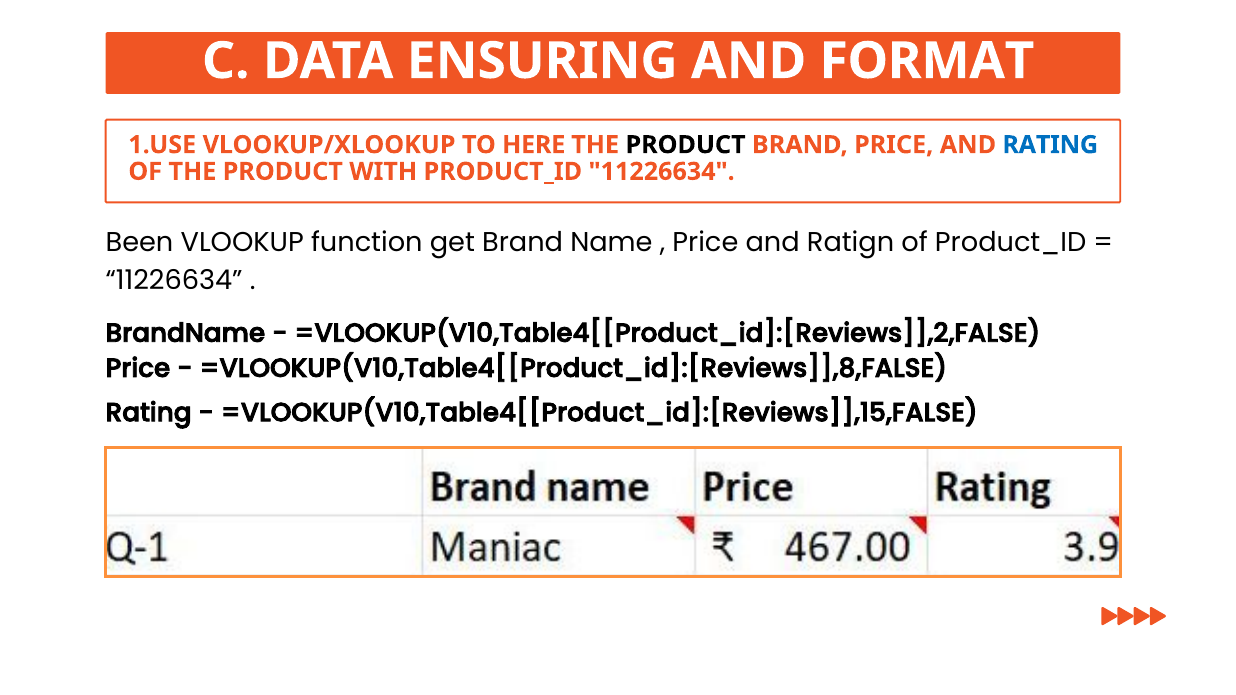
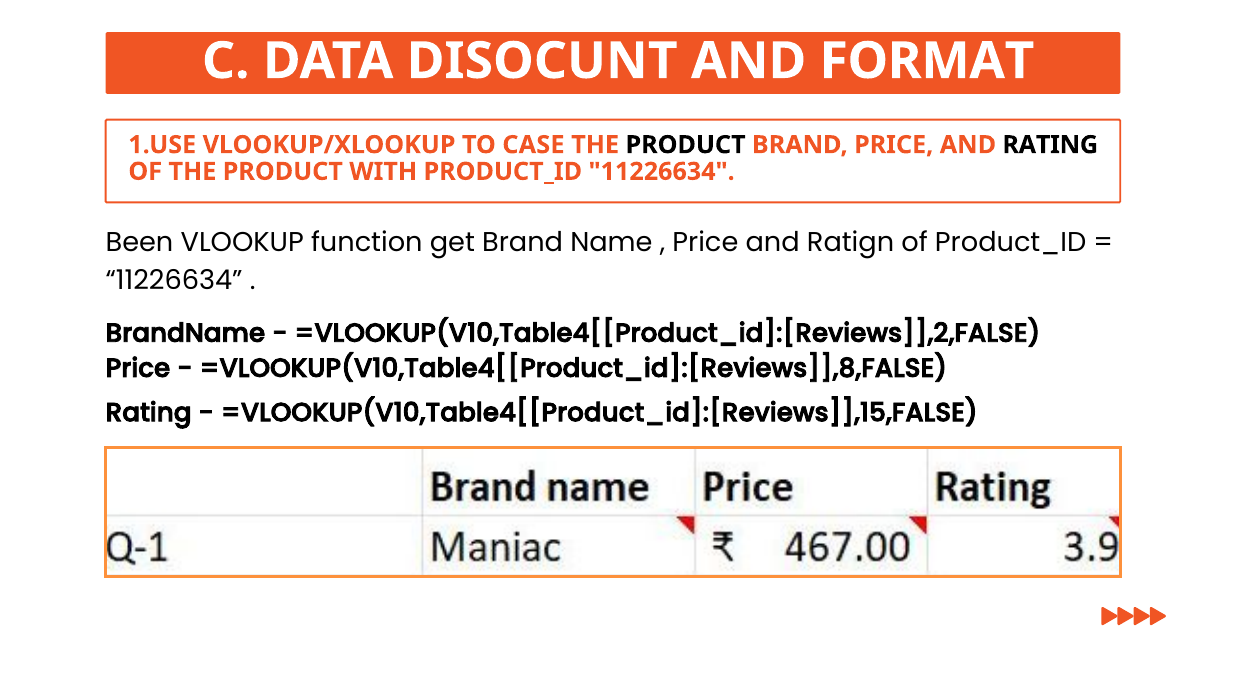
ENSURING: ENSURING -> DISOCUNT (542, 61)
HERE: HERE -> CASE (533, 145)
RATING colour: blue -> black (1050, 145)
